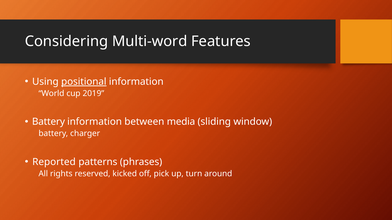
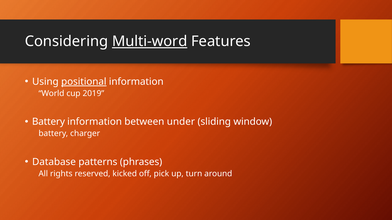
Multi-word underline: none -> present (150, 41)
media: media -> under (181, 122)
Reported: Reported -> Database (54, 162)
